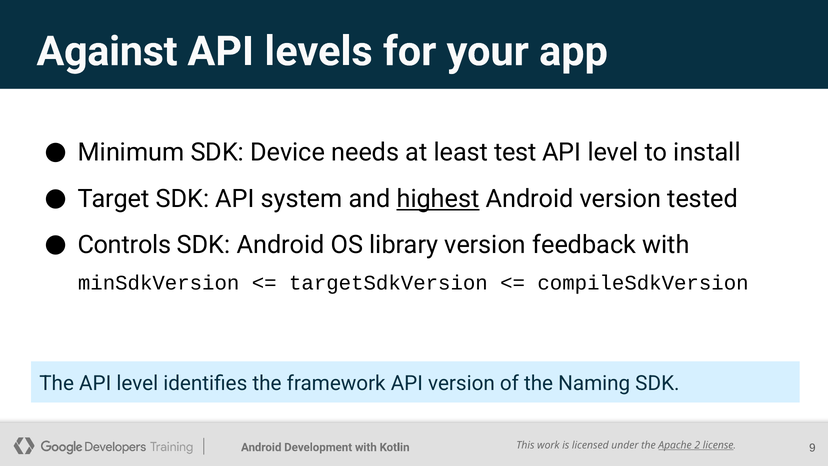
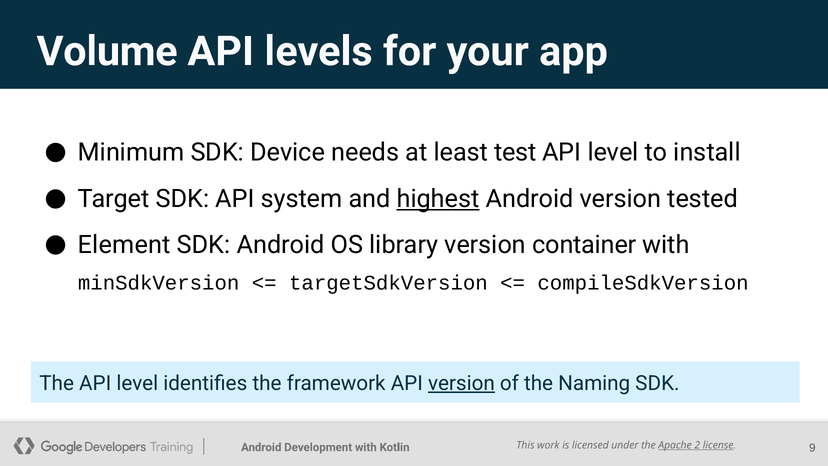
Against: Against -> Volume (107, 52)
Controls: Controls -> Element (124, 245)
feedback: feedback -> container (584, 245)
version underline: none -> present (461, 383)
